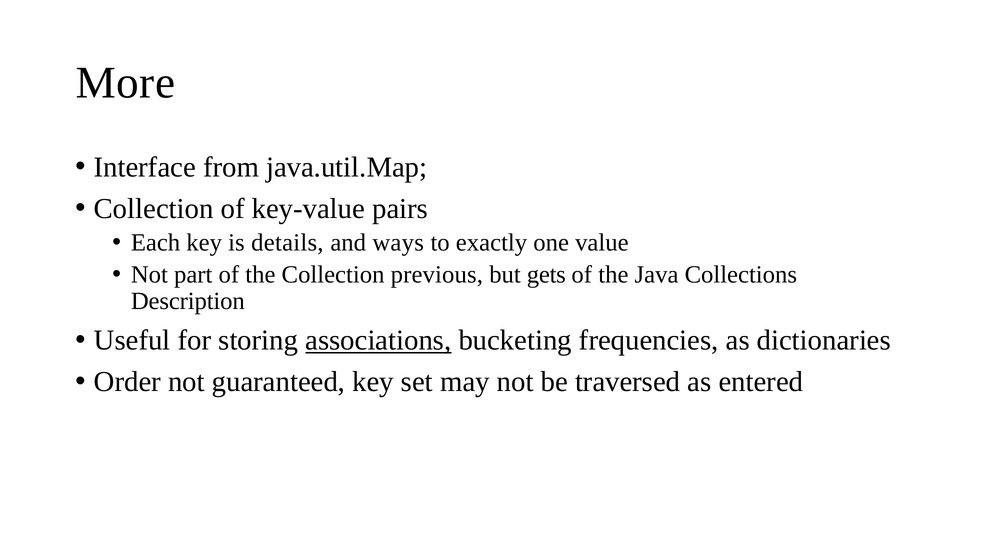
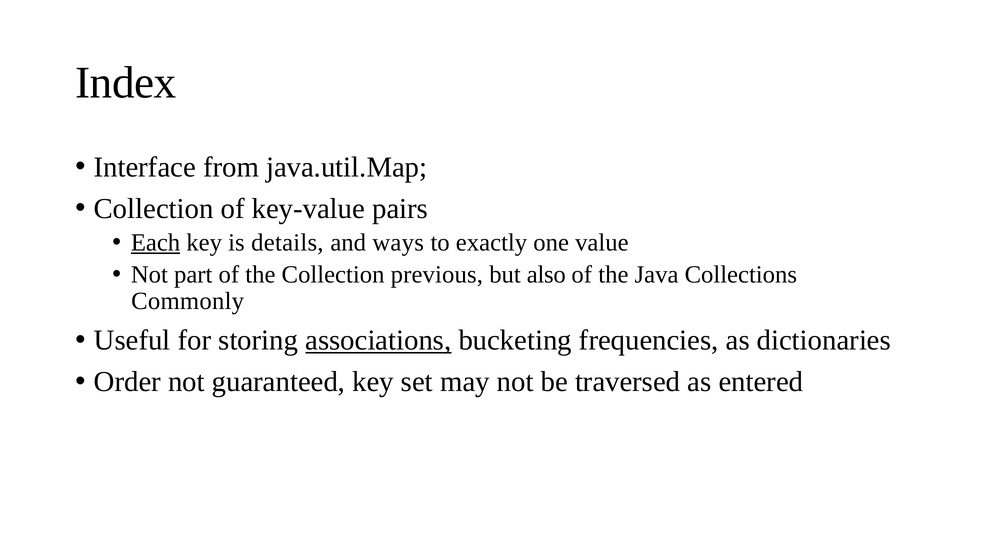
More: More -> Index (126, 83)
Each underline: none -> present (156, 243)
gets: gets -> also (546, 274)
Description: Description -> Commonly (188, 301)
